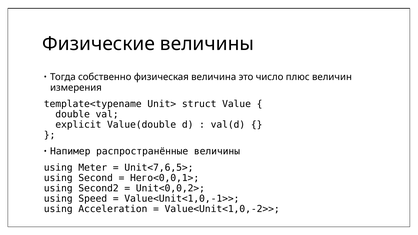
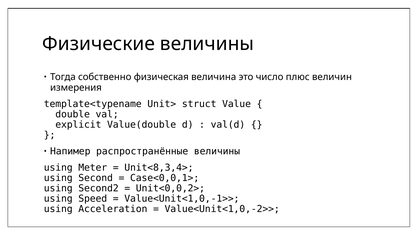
Unit<7,6,5>: Unit<7,6,5> -> Unit<8,3,4> (159, 168)
Него<0,0,1>: Него<0,0,1> -> Case<0,0,1> (165, 178)
